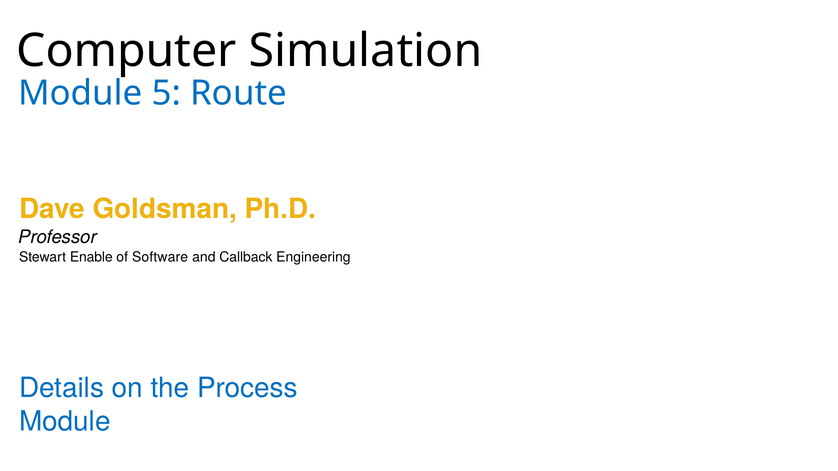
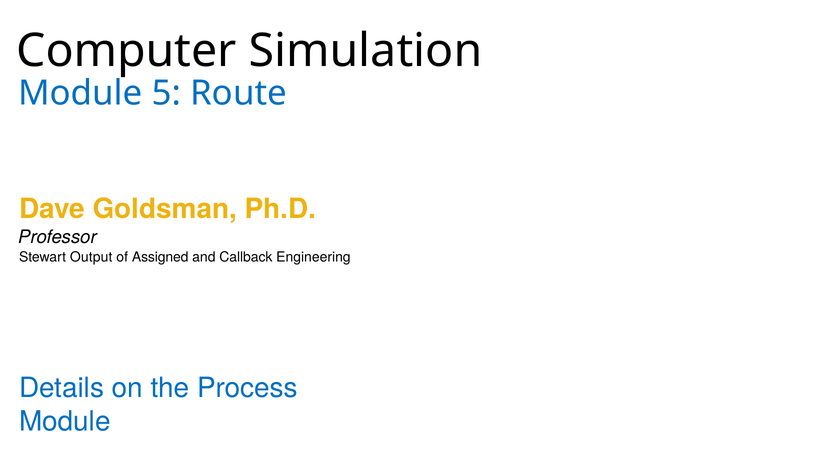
Enable: Enable -> Output (91, 257)
Software: Software -> Assigned (160, 257)
